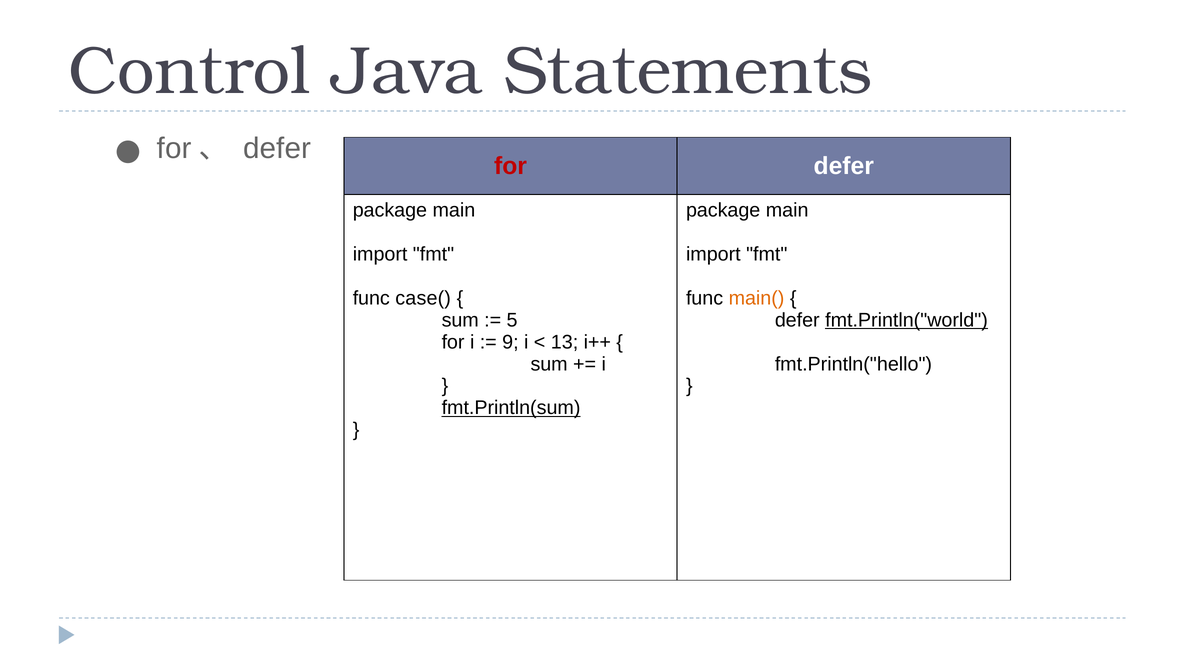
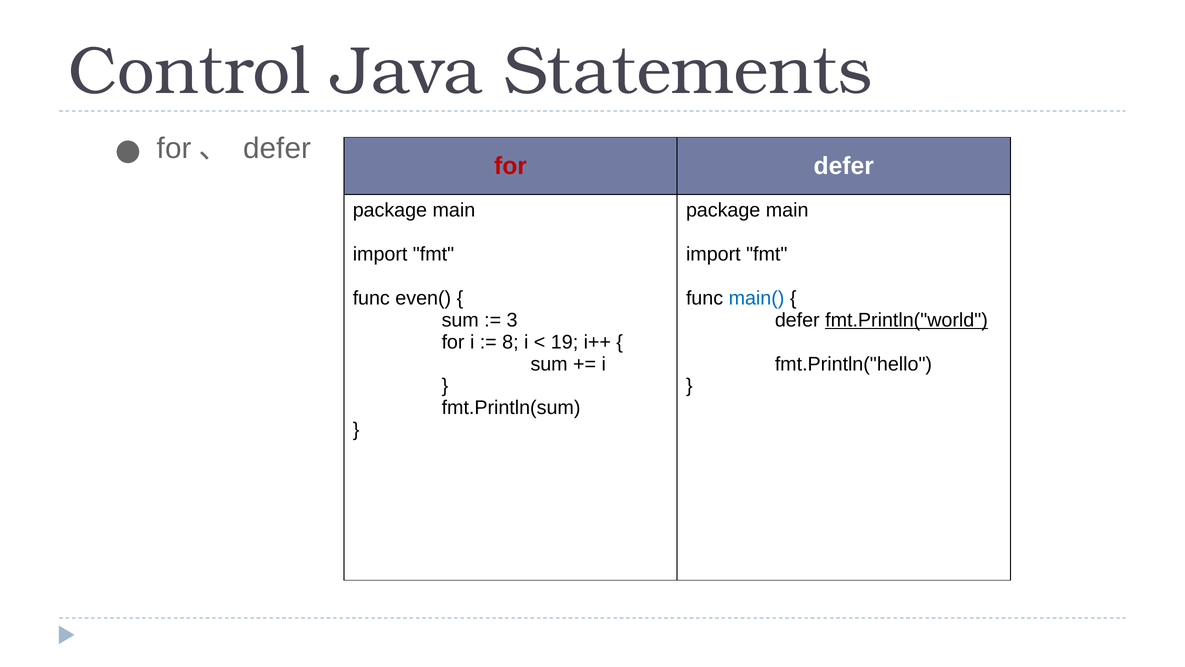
case(: case( -> even( (423, 298)
main( colour: orange -> blue (757, 298)
5: 5 -> 3 (512, 320)
9: 9 -> 8 (510, 342)
13: 13 -> 19 (565, 342)
fmt.Println(sum underline: present -> none (511, 408)
